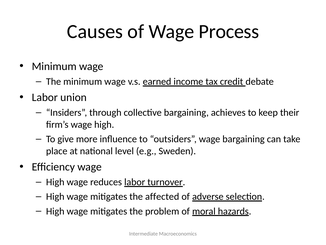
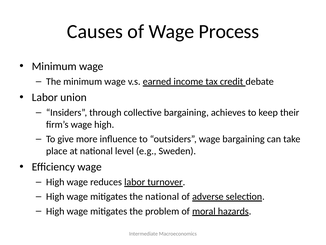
the affected: affected -> national (162, 196)
